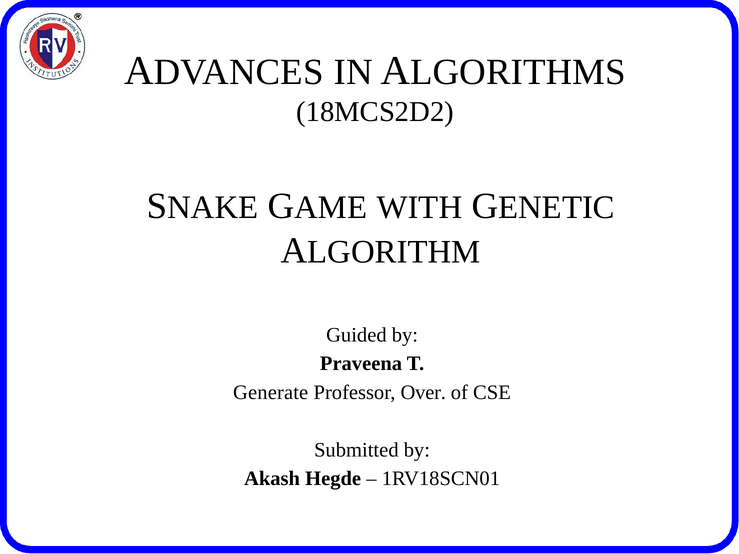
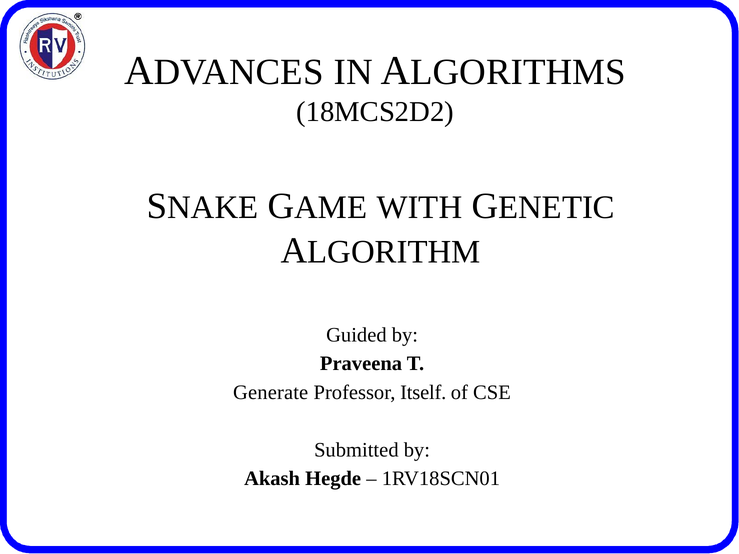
Over: Over -> Itself (423, 392)
